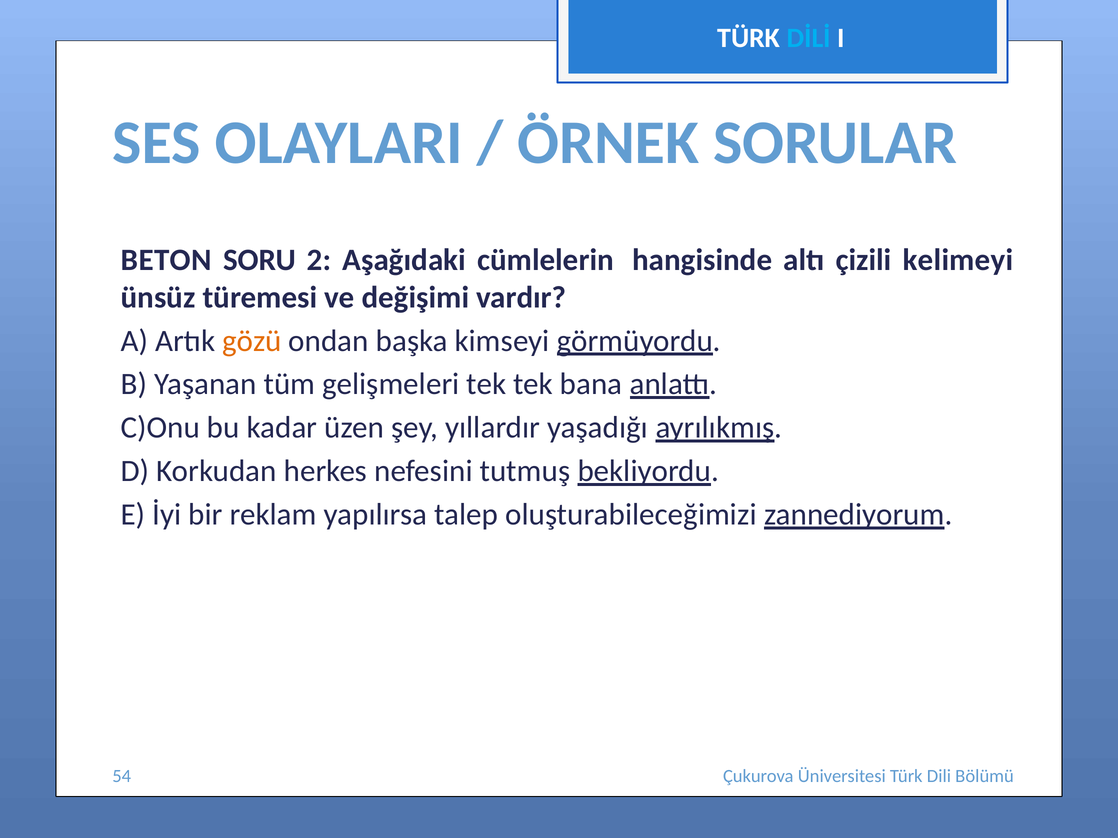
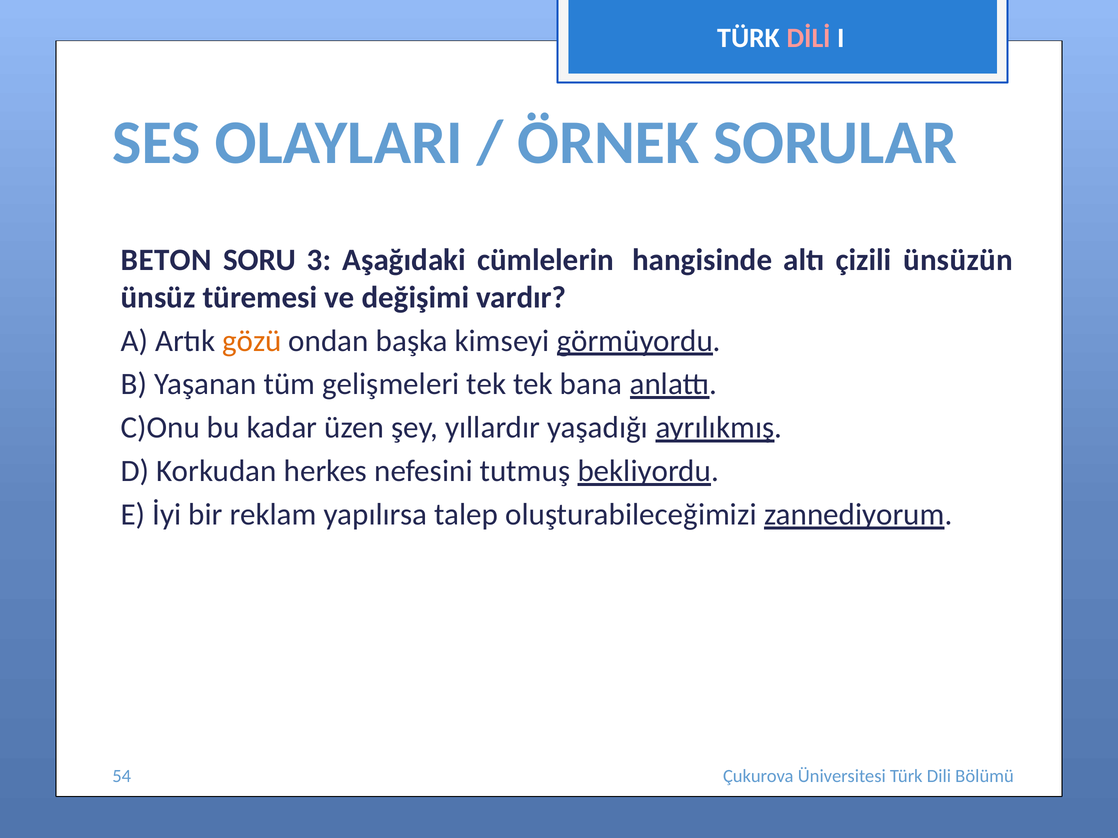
DİLİ colour: light blue -> pink (809, 38)
2: 2 -> 3 (319, 260)
kelimeyi: kelimeyi -> ünsüzün (958, 260)
